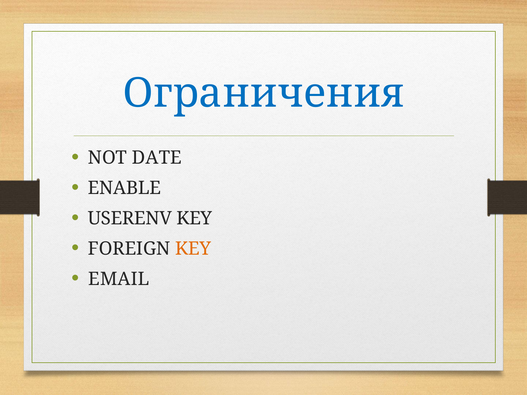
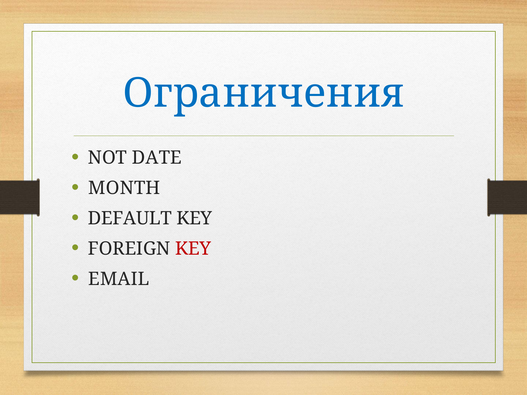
ENABLE: ENABLE -> MONTH (124, 188)
USERENV: USERENV -> DEFAULT (130, 218)
KEY colour: orange -> red (193, 249)
